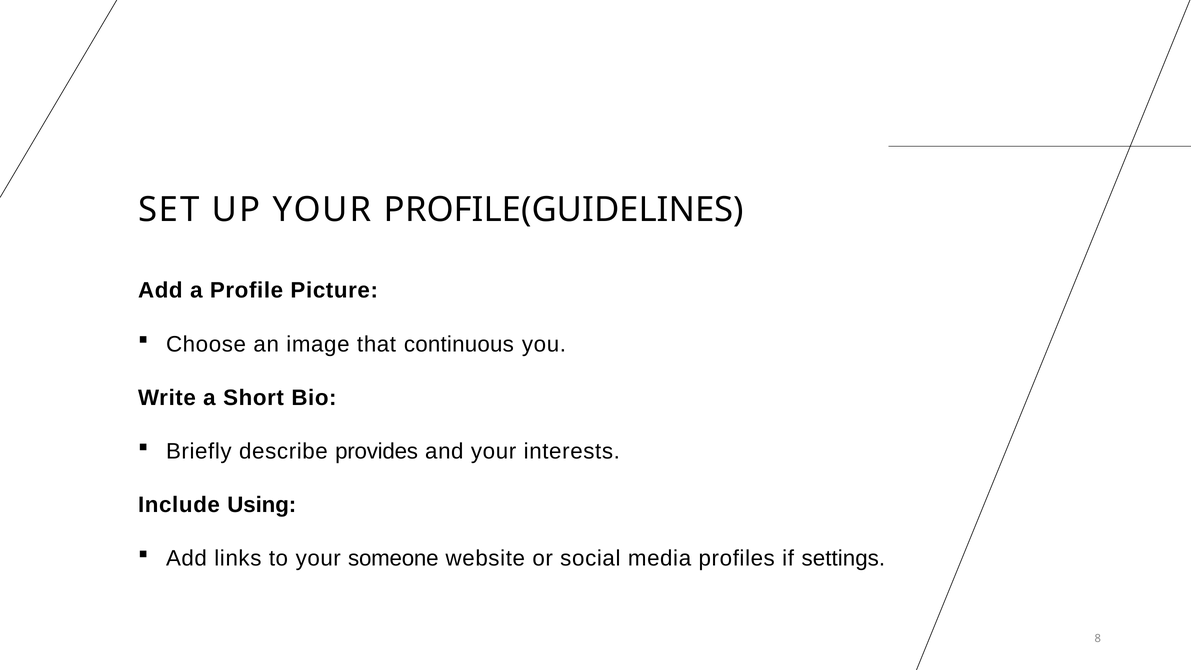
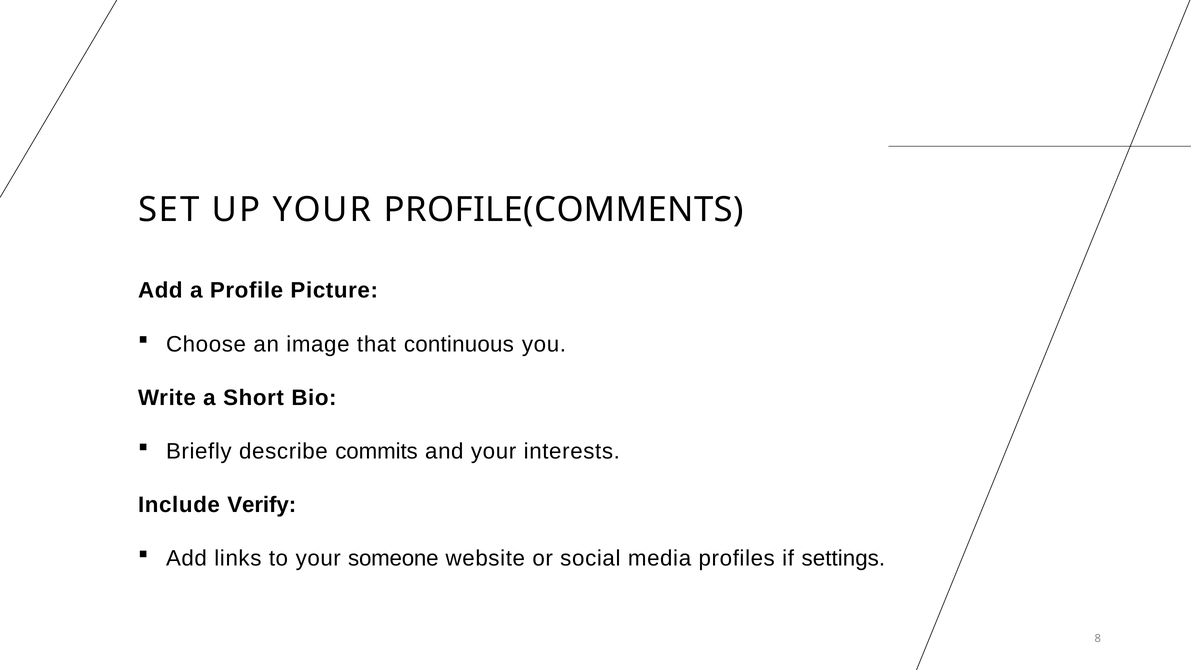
PROFILE(GUIDELINES: PROFILE(GUIDELINES -> PROFILE(COMMENTS (564, 210)
provides: provides -> commits (377, 451)
Using: Using -> Verify (262, 505)
